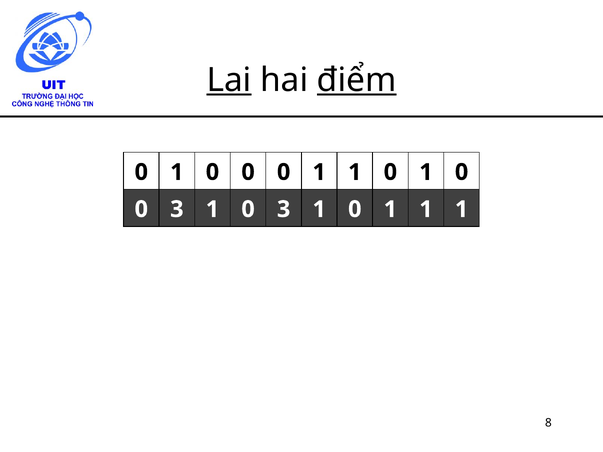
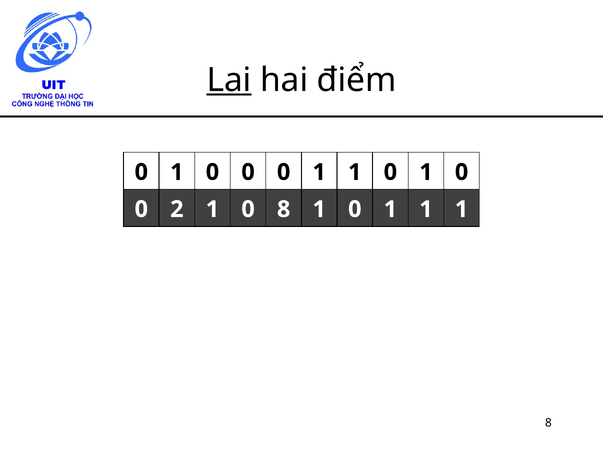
điểm underline: present -> none (357, 80)
3: 3 -> 2 (177, 209)
1 0 3: 3 -> 8 (284, 209)
